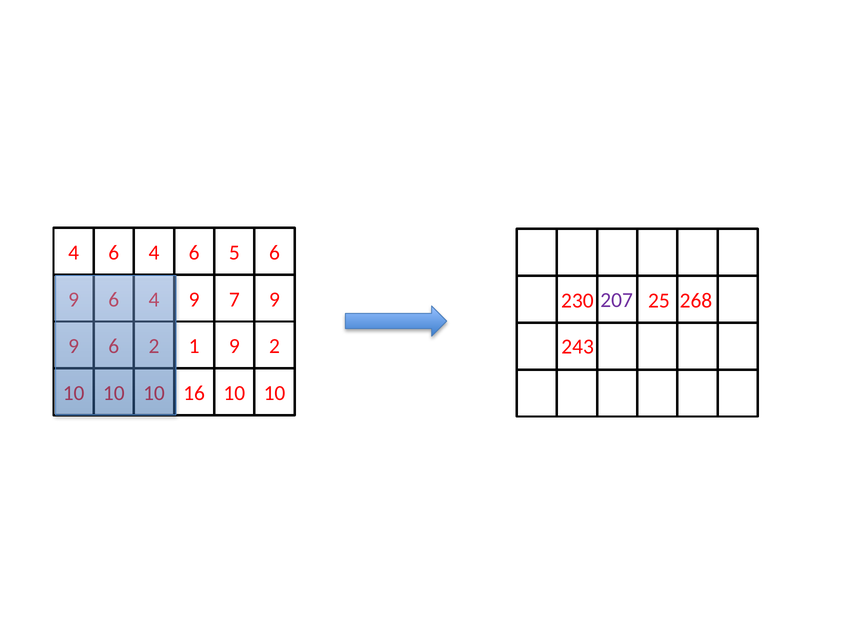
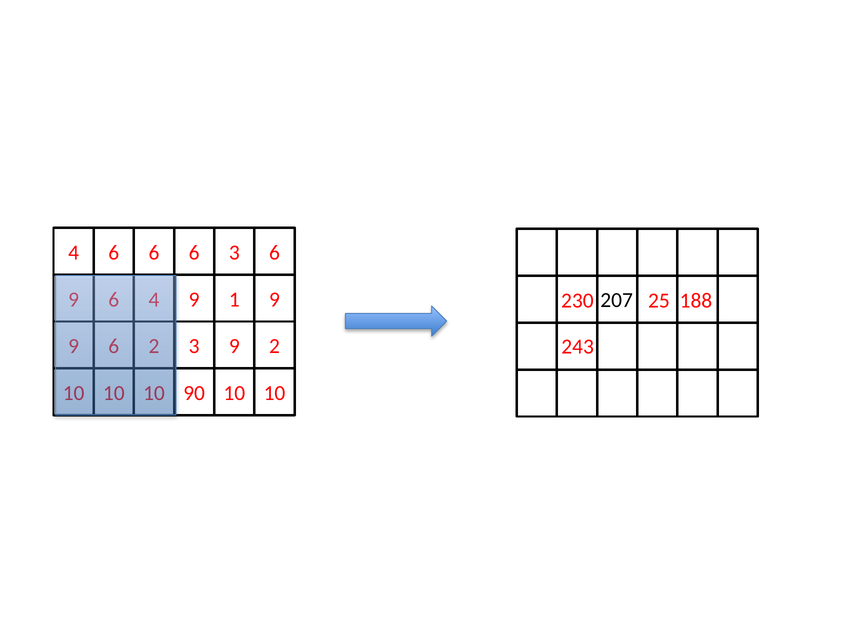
4: 4 -> 6 (154, 253)
6 5: 5 -> 3 (234, 253)
7: 7 -> 1 (234, 299)
207 colour: purple -> black (617, 300)
268: 268 -> 188 (696, 301)
1: 1 -> 3 (194, 346)
16: 16 -> 90 (194, 393)
